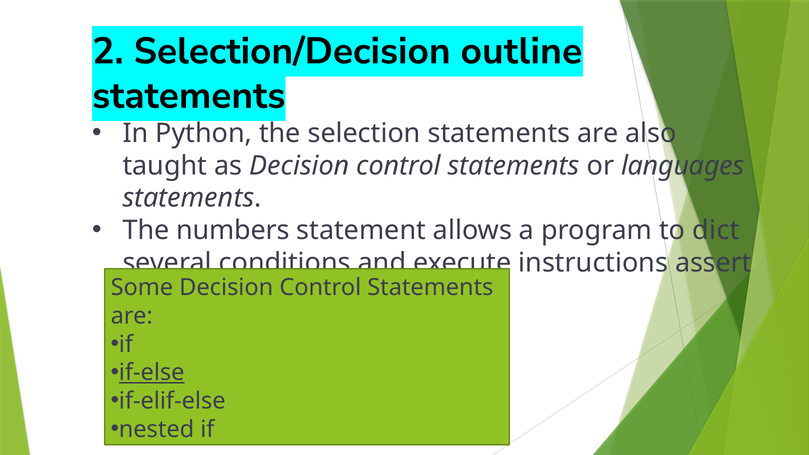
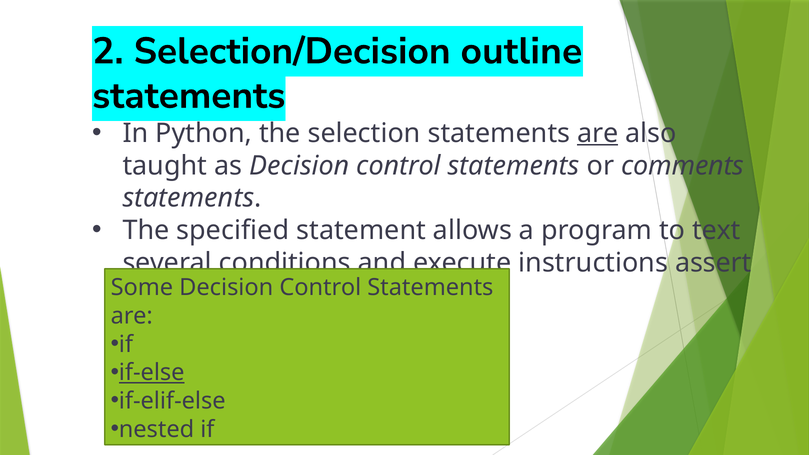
are underline: none -> present (598, 133)
languages: languages -> comments (683, 166)
numbers: numbers -> specified (233, 230)
dict: dict -> text (716, 230)
